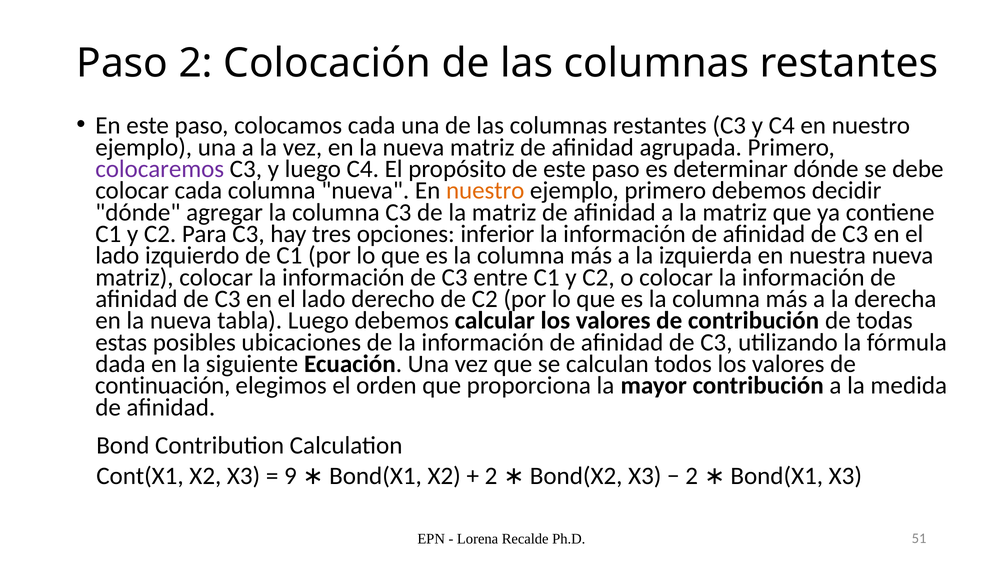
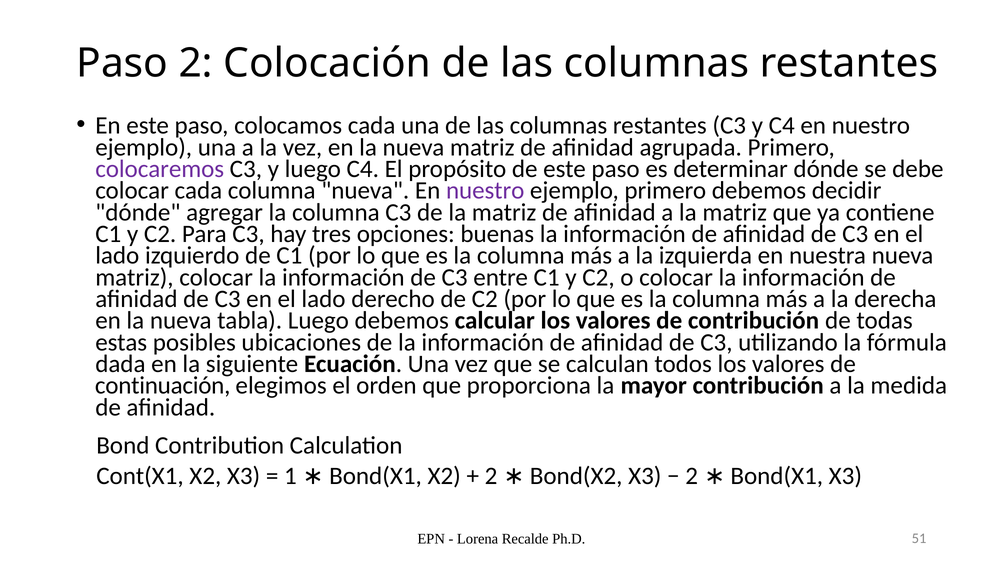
nuestro colour: orange -> purple (485, 191)
inferior: inferior -> buenas (497, 234)
9: 9 -> 1 (290, 476)
